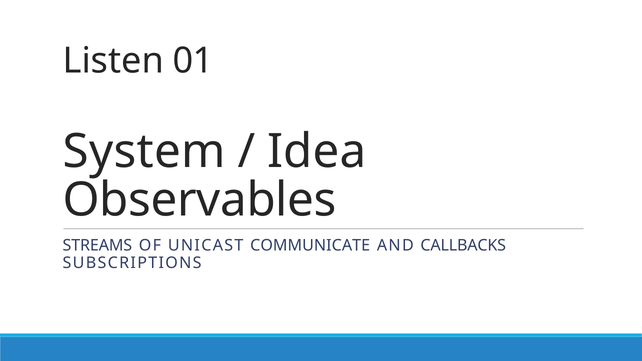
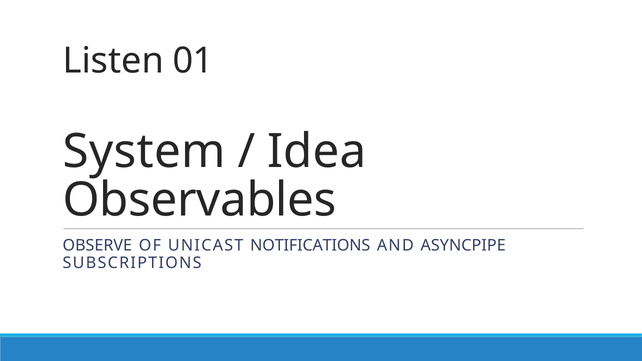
STREAMS: STREAMS -> OBSERVE (97, 245)
COMMUNICATE: COMMUNICATE -> NOTIFICATIONS (310, 245)
CALLBACKS: CALLBACKS -> ASYNCPIPE (463, 245)
